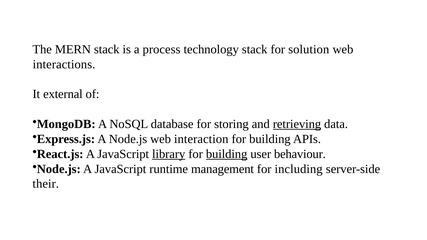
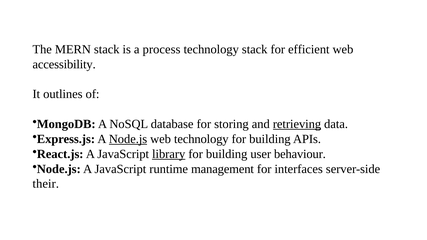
solution: solution -> efficient (309, 49)
interactions: interactions -> accessibility (64, 64)
external: external -> outlines (63, 94)
Node.js underline: none -> present (128, 139)
web interaction: interaction -> technology (201, 139)
building underline: present -> none (227, 154)
including: including -> interfaces (299, 169)
